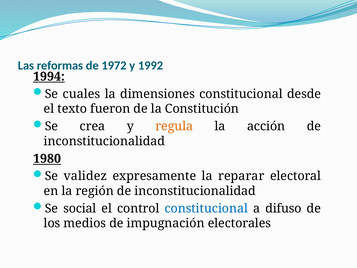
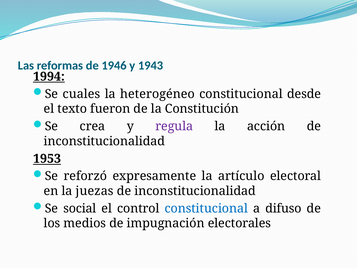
1972: 1972 -> 1946 (114, 66)
1992: 1992 -> 1943 (151, 66)
dimensiones: dimensiones -> heterogéneo (157, 94)
regula colour: orange -> purple (174, 126)
1980: 1980 -> 1953 (47, 159)
validez: validez -> reforzó (85, 176)
reparar: reparar -> artículo (241, 176)
región: región -> juezas (95, 191)
